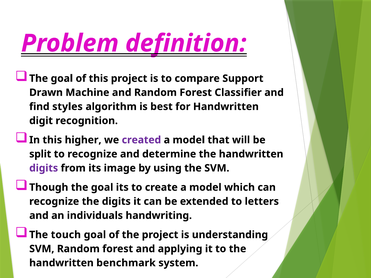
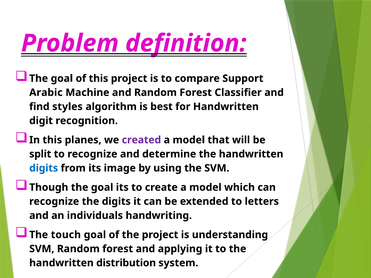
Drawn: Drawn -> Arabic (46, 93)
higher: higher -> planes (83, 140)
digits colour: purple -> blue (44, 168)
benchmark: benchmark -> distribution (126, 263)
